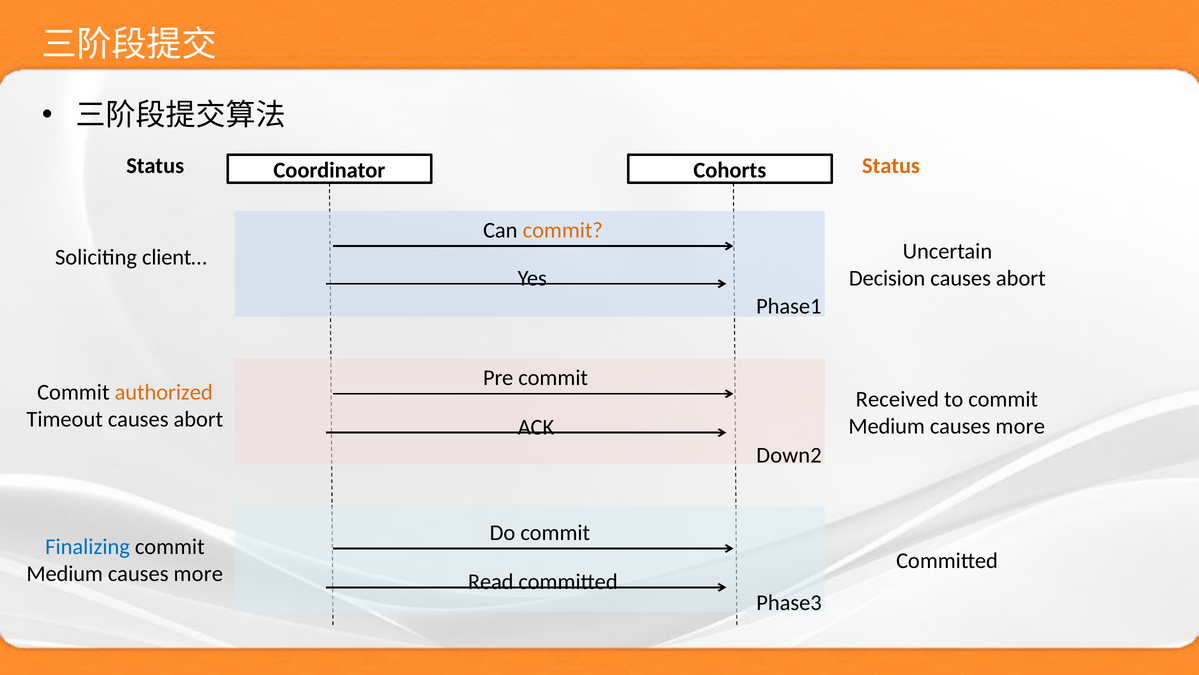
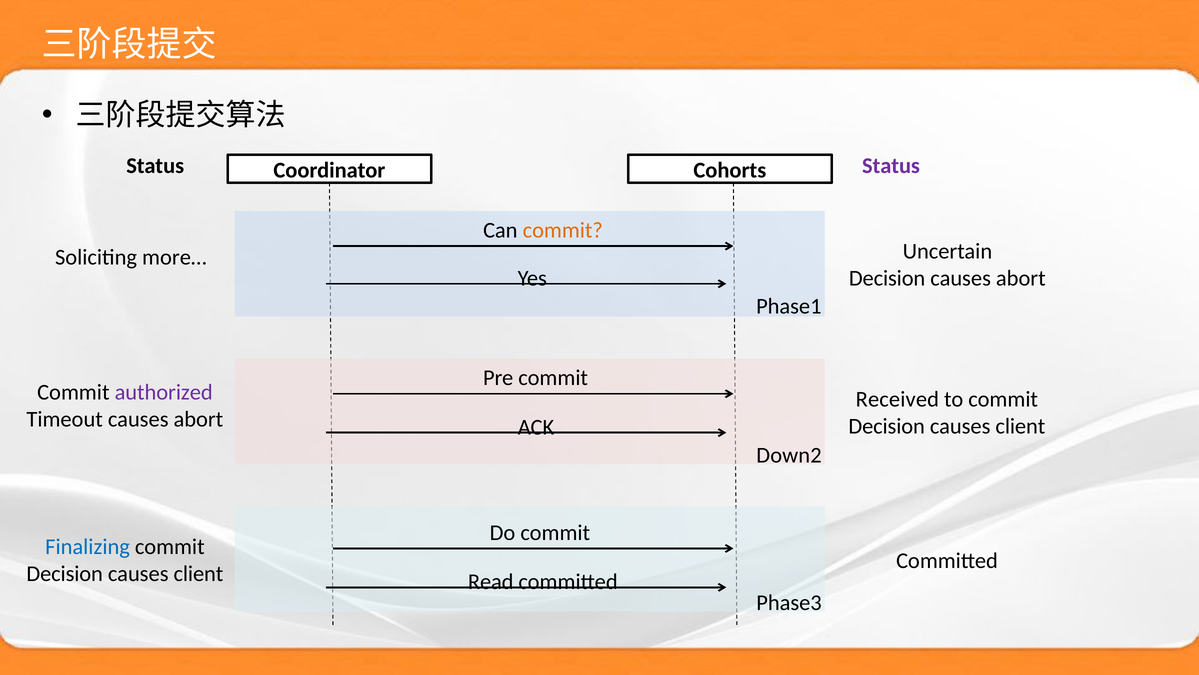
Status colour: orange -> purple (891, 166)
client…: client… -> more… (174, 257)
authorized colour: orange -> purple (164, 392)
Medium: Medium -> Decision (887, 426)
more: more -> client (1020, 426)
Medium: Medium -> Decision (65, 573)
more: more -> client (198, 573)
